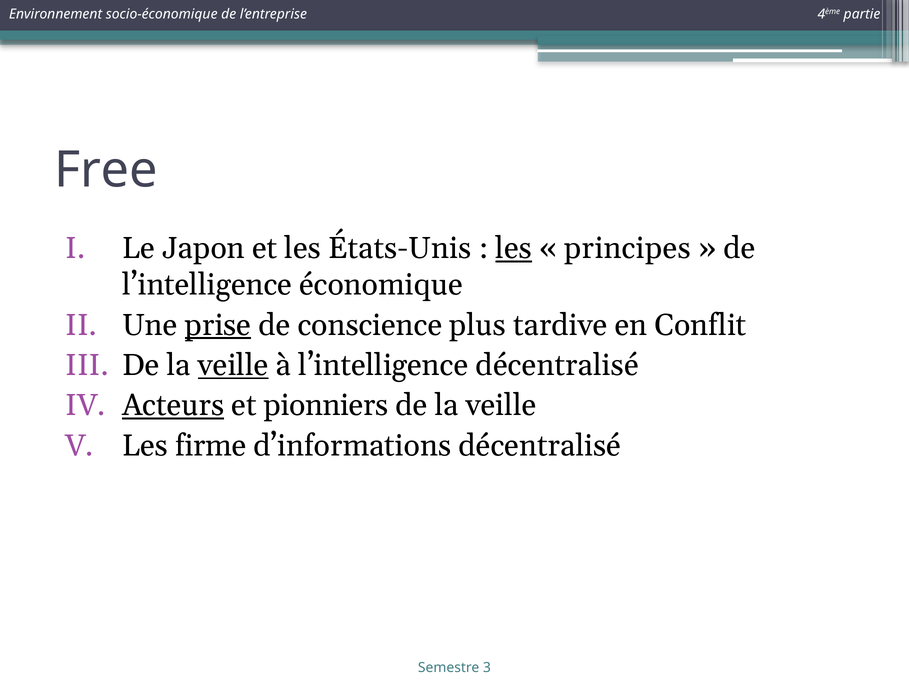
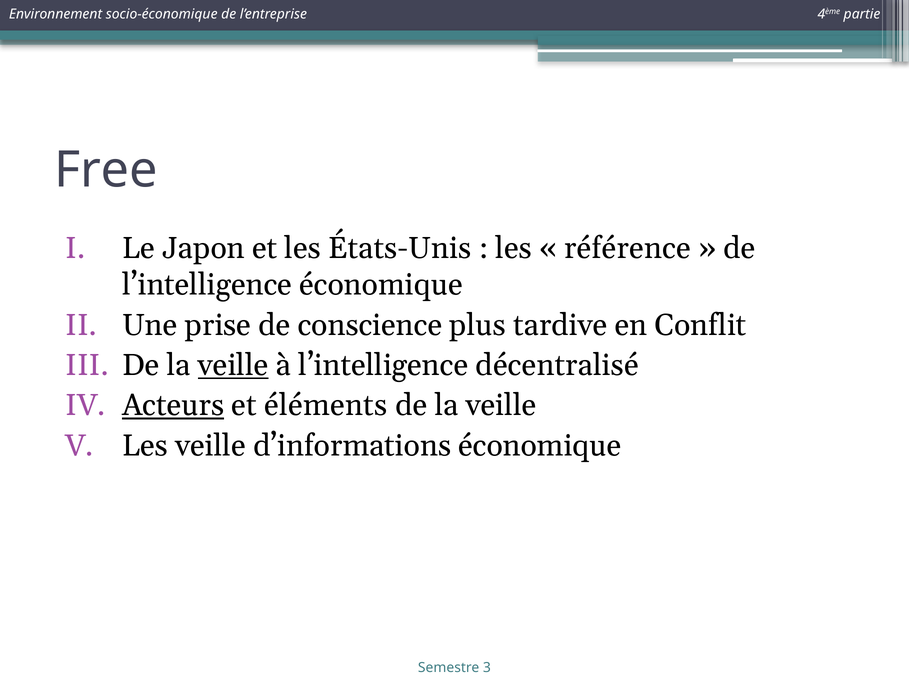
les underline: present -> none (514, 248)
principes: principes -> référence (628, 248)
prise underline: present -> none (218, 325)
pionniers: pionniers -> éléments (326, 405)
Les firme: firme -> veille (211, 445)
d’informations décentralisé: décentralisé -> économique (540, 445)
